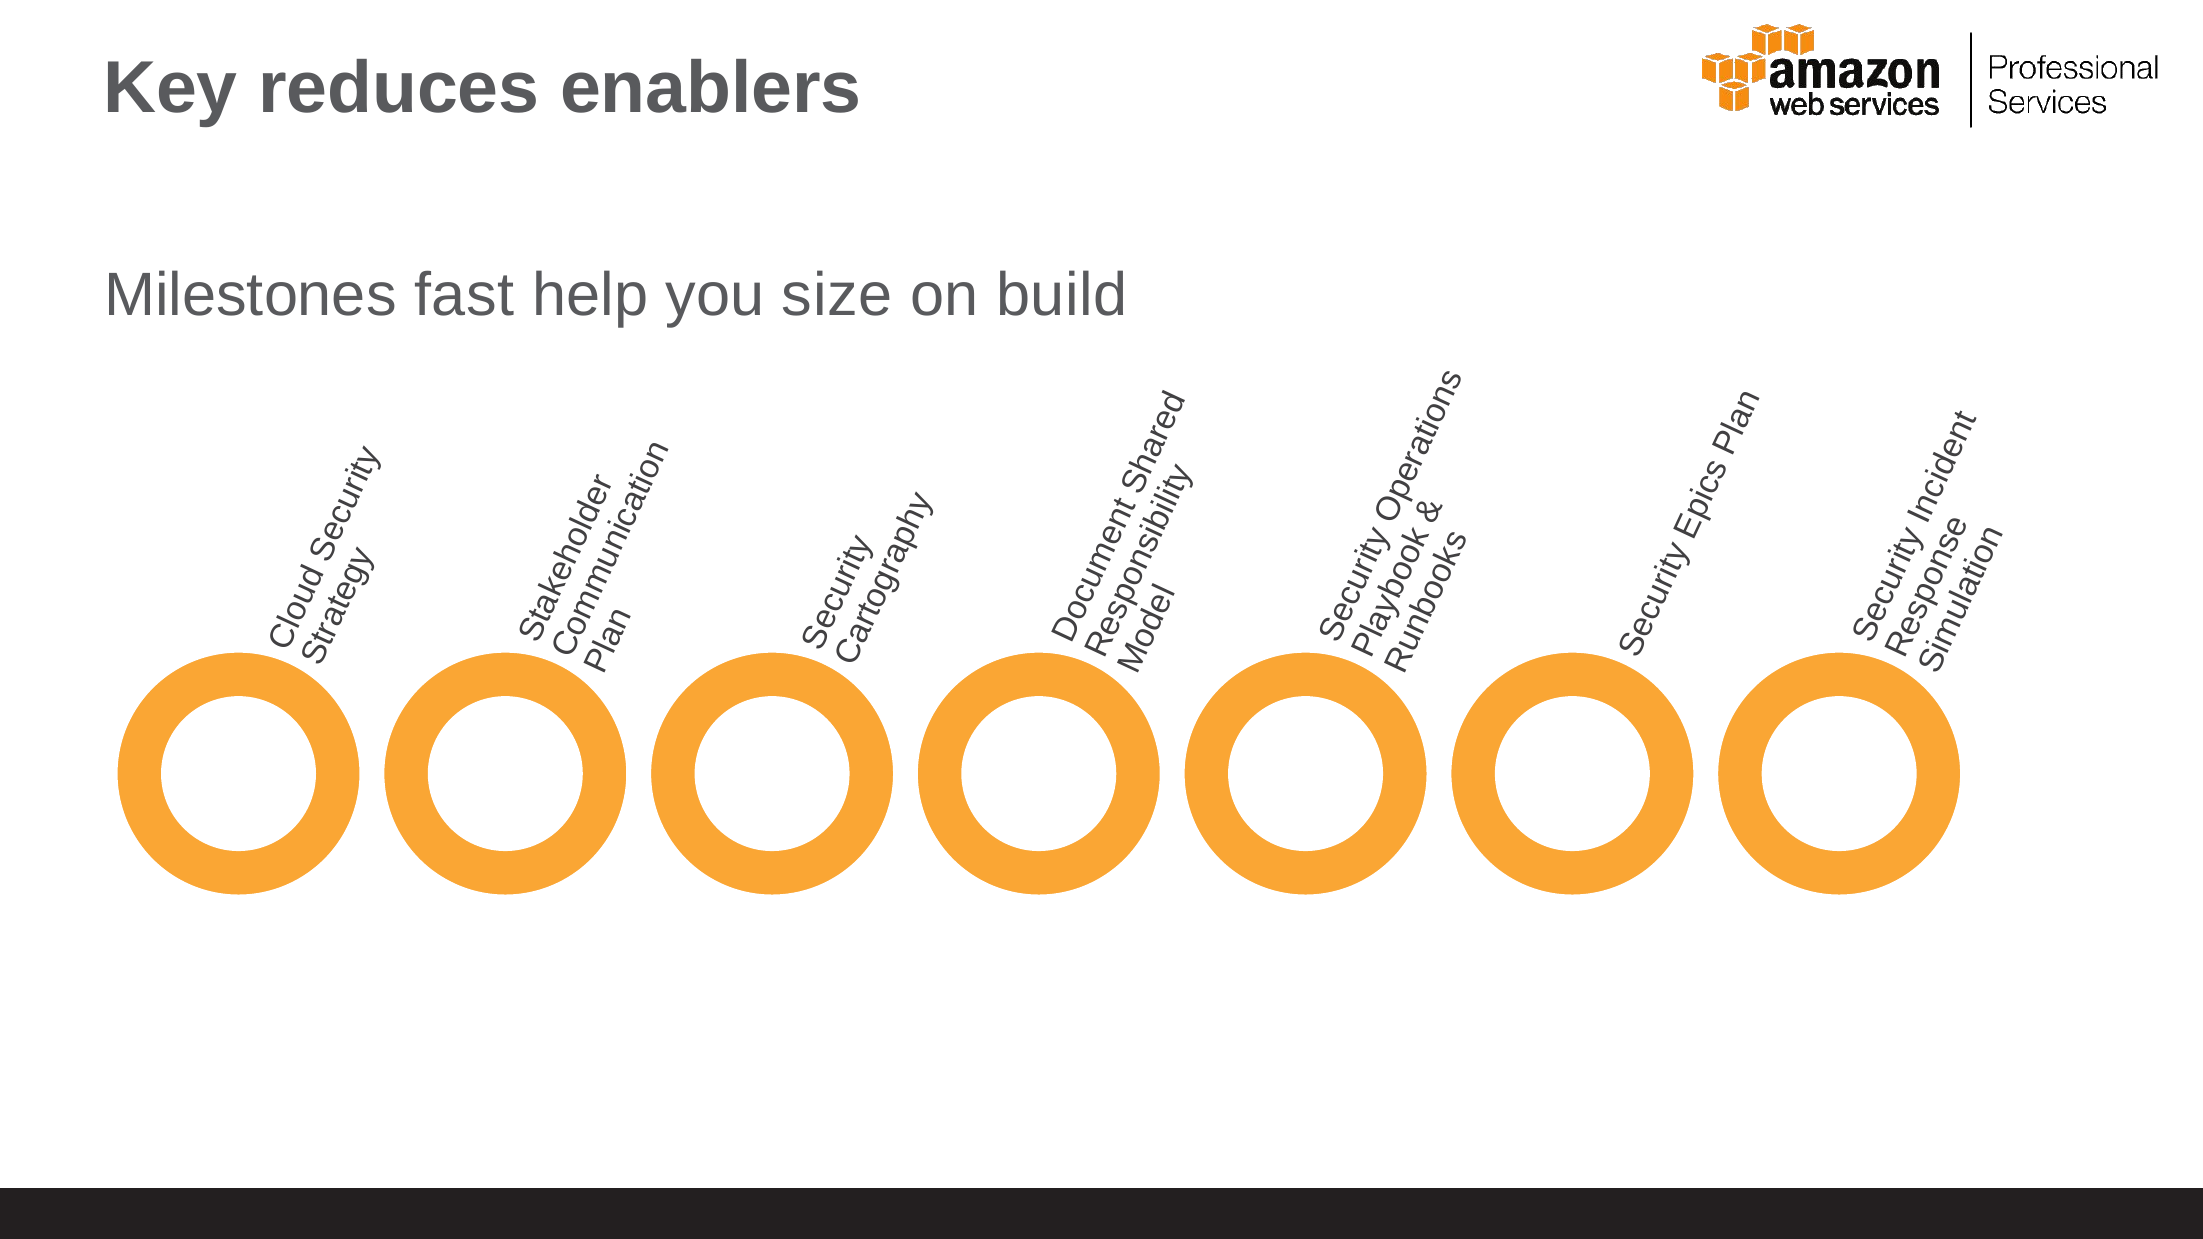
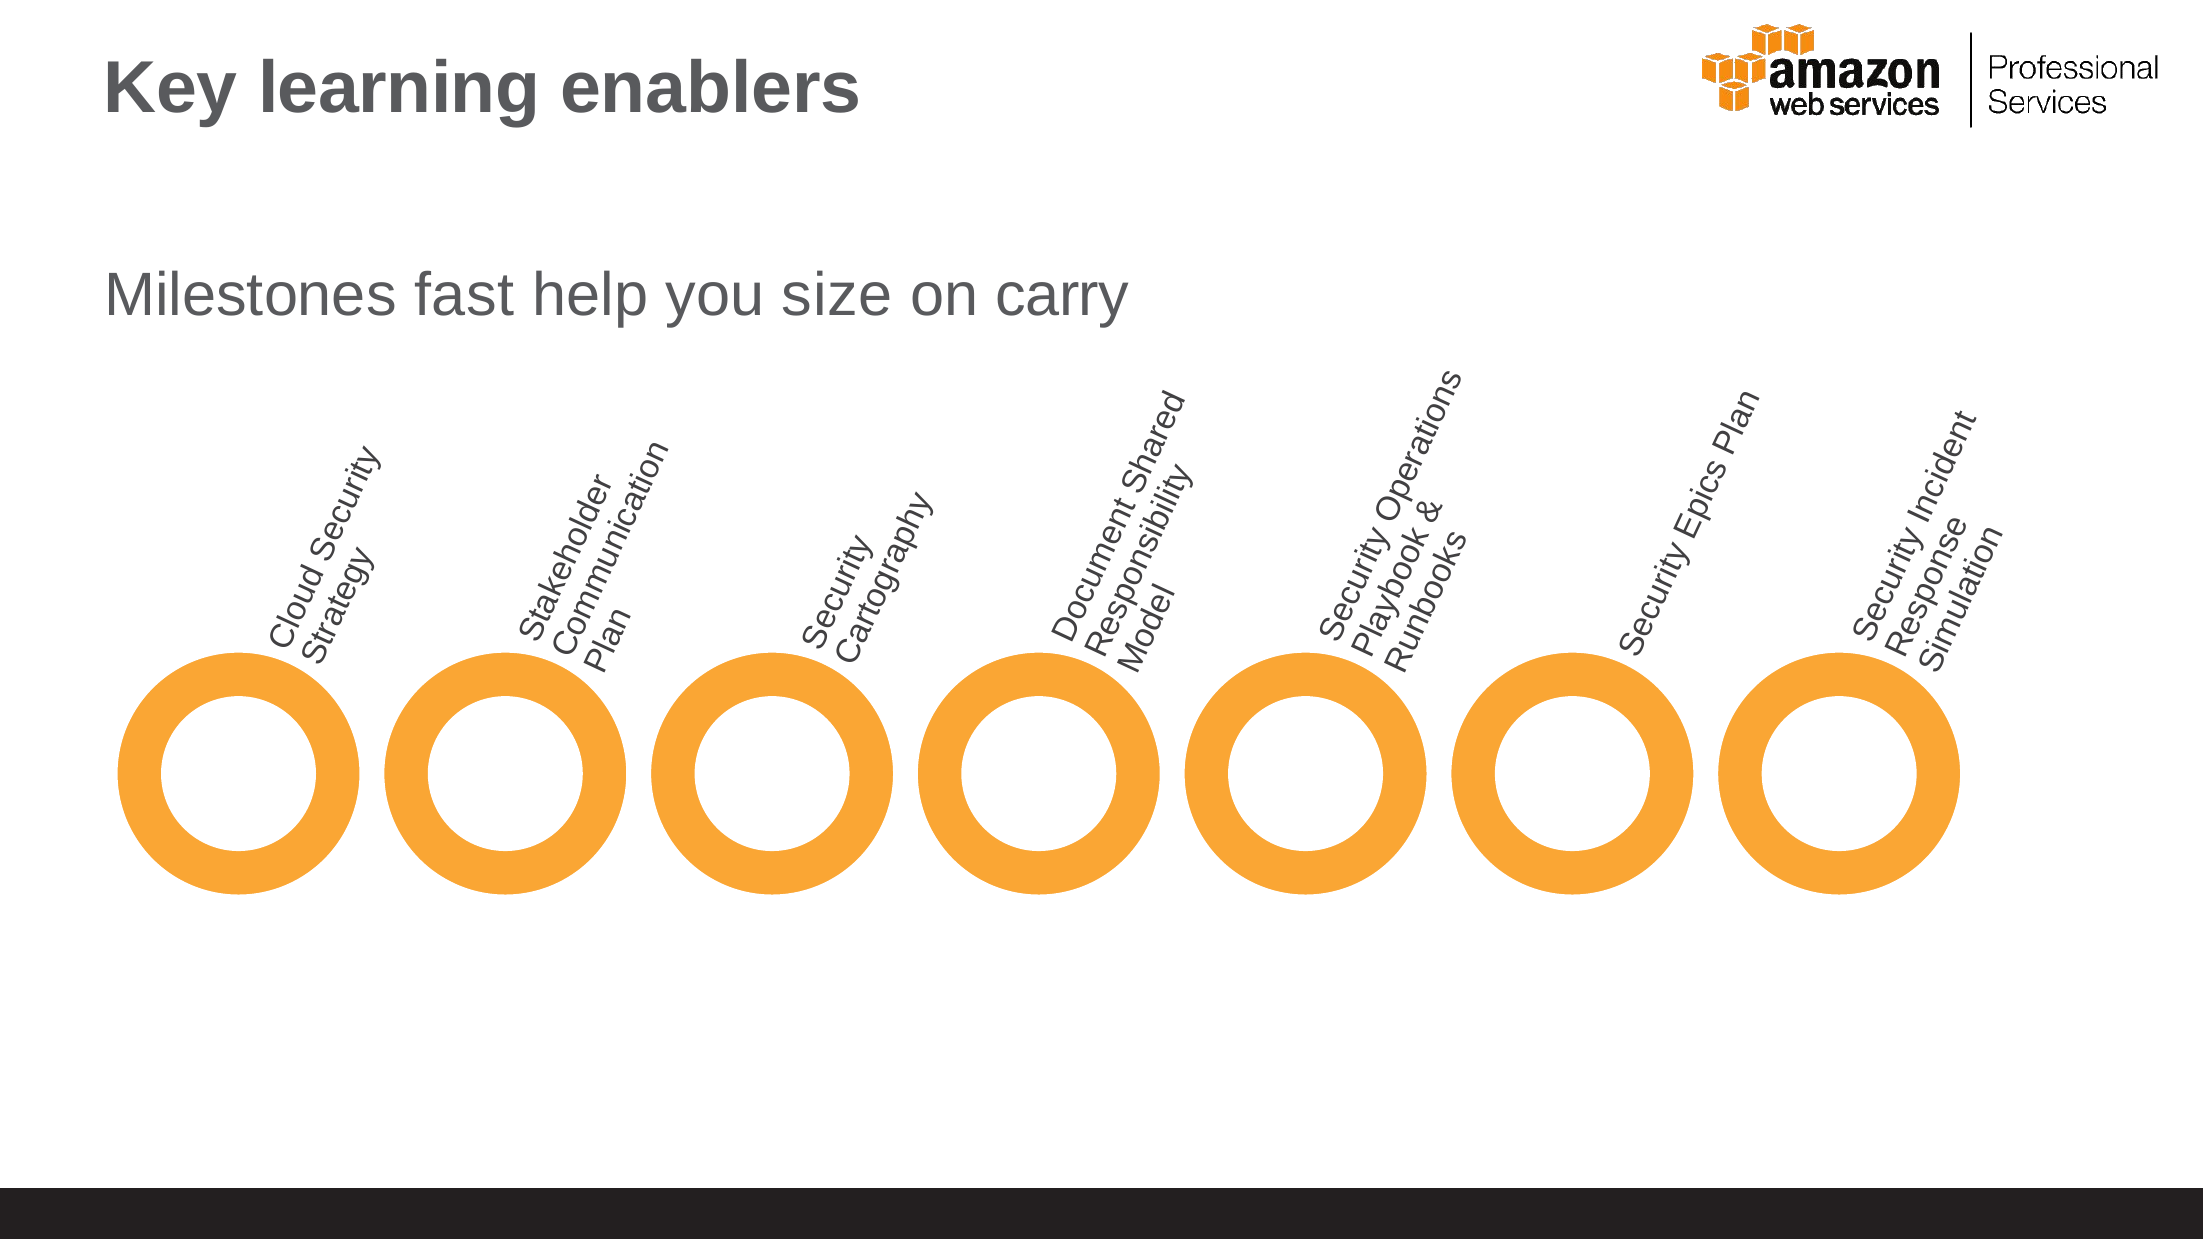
reduces: reduces -> learning (399, 88)
build: build -> carry (1063, 295)
